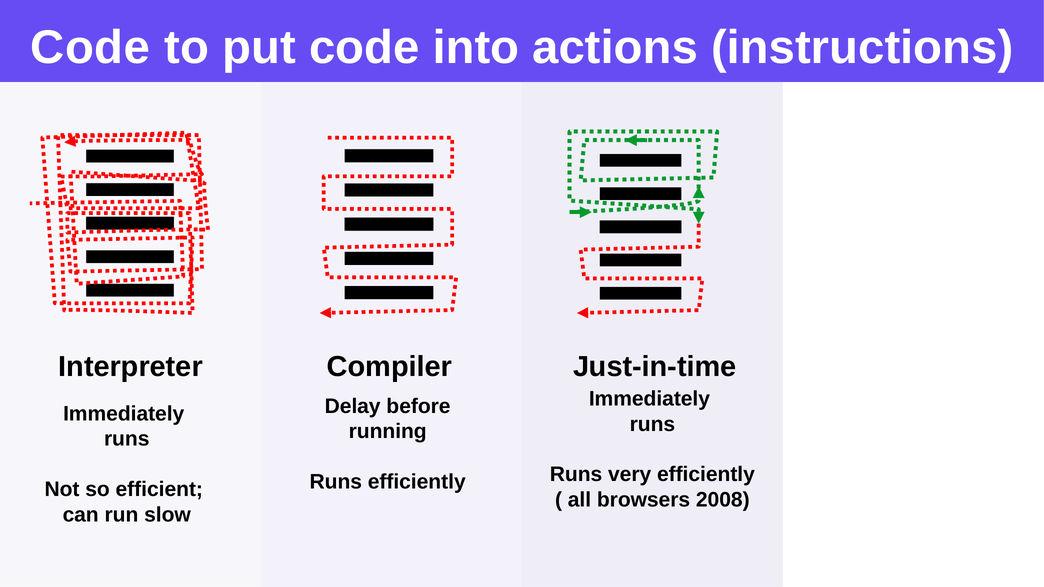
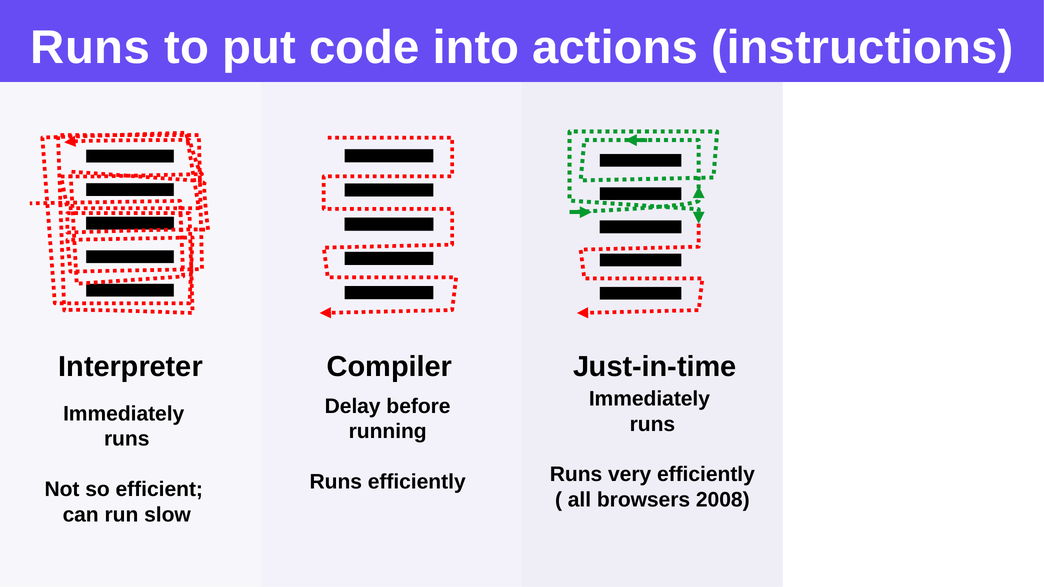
Code: Code -> Runs (90, 48)
